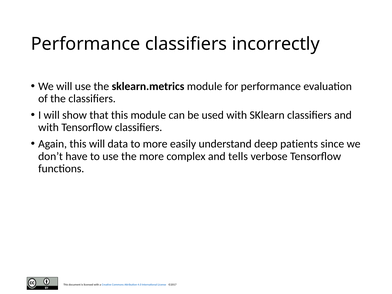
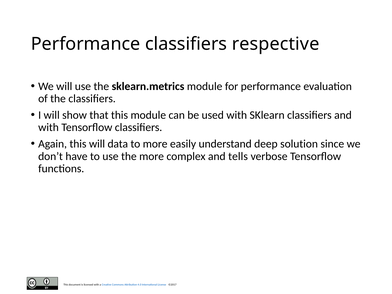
incorrectly: incorrectly -> respective (276, 44)
patients: patients -> solution (299, 144)
